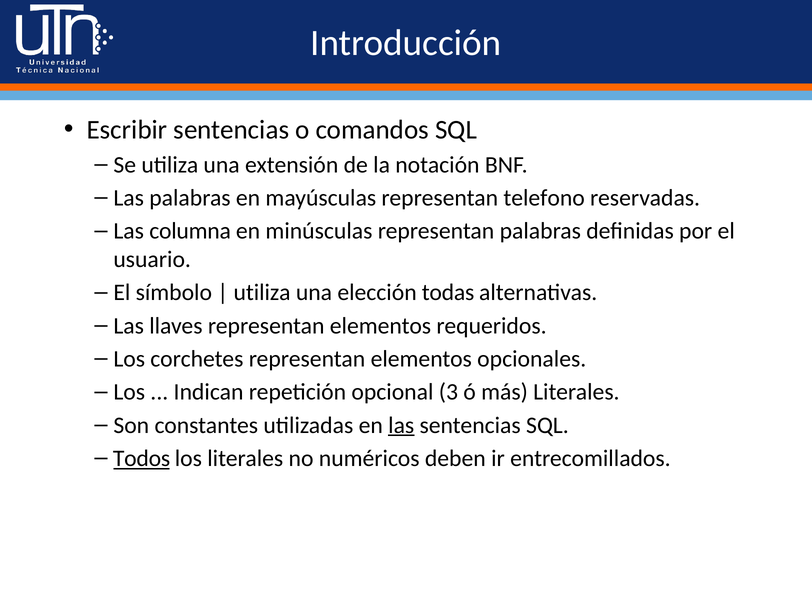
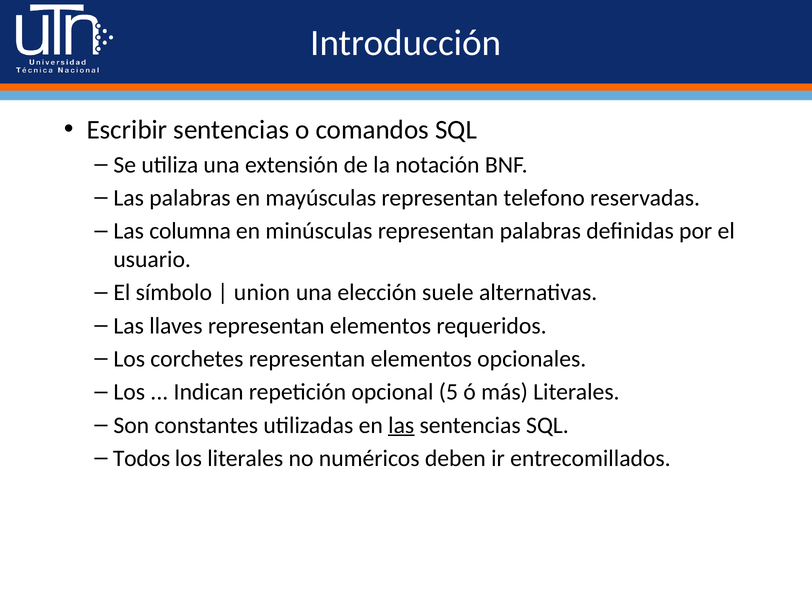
utiliza: utiliza -> union (262, 293)
todas: todas -> suele (448, 293)
3: 3 -> 5 (448, 392)
Todos underline: present -> none (142, 458)
